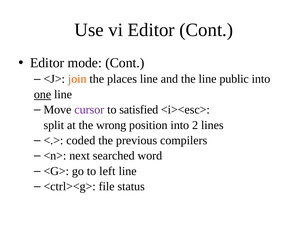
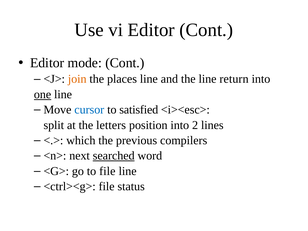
public: public -> return (234, 79)
cursor colour: purple -> blue (89, 110)
wrong: wrong -> letters (111, 125)
coded: coded -> which (81, 140)
searched underline: none -> present (114, 156)
to left: left -> file (107, 171)
